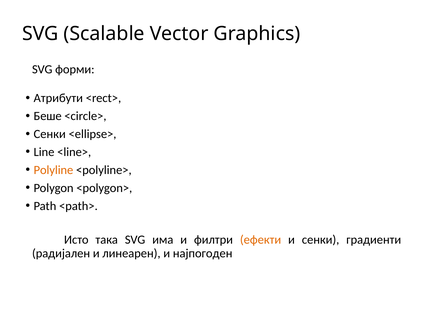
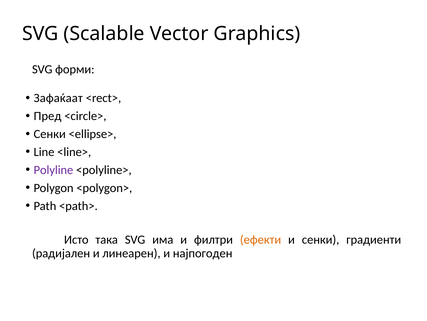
Атрибути: Атрибути -> Зафаќаат (58, 98)
Беше: Беше -> Пред (48, 116)
Polyline colour: orange -> purple (53, 170)
